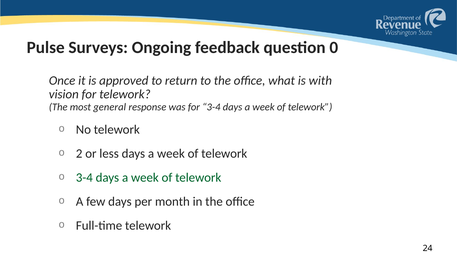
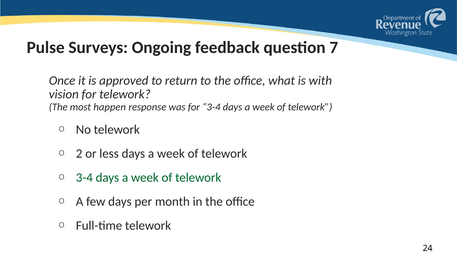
0: 0 -> 7 (334, 47)
general: general -> happen (110, 107)
